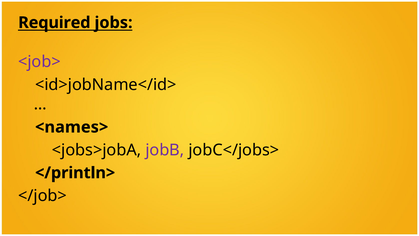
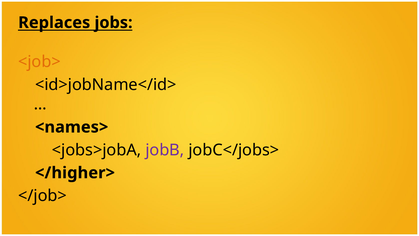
Required: Required -> Replaces (54, 23)
<job> colour: purple -> orange (39, 62)
</println>: </println> -> </higher> (75, 173)
